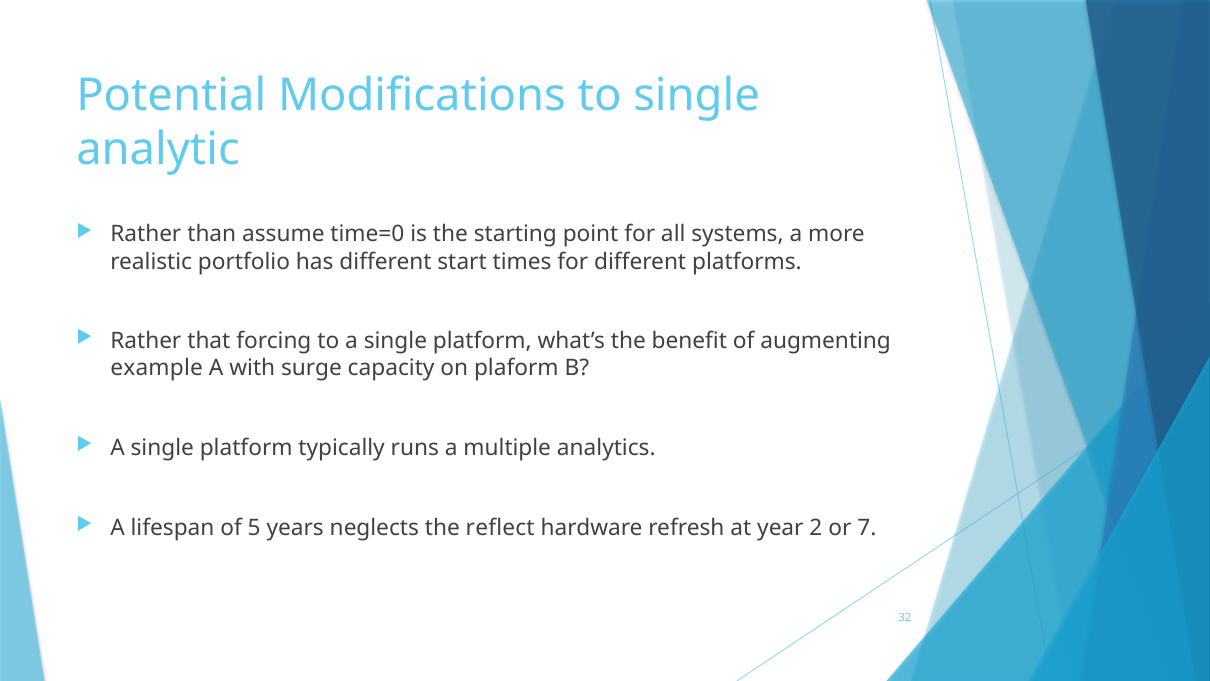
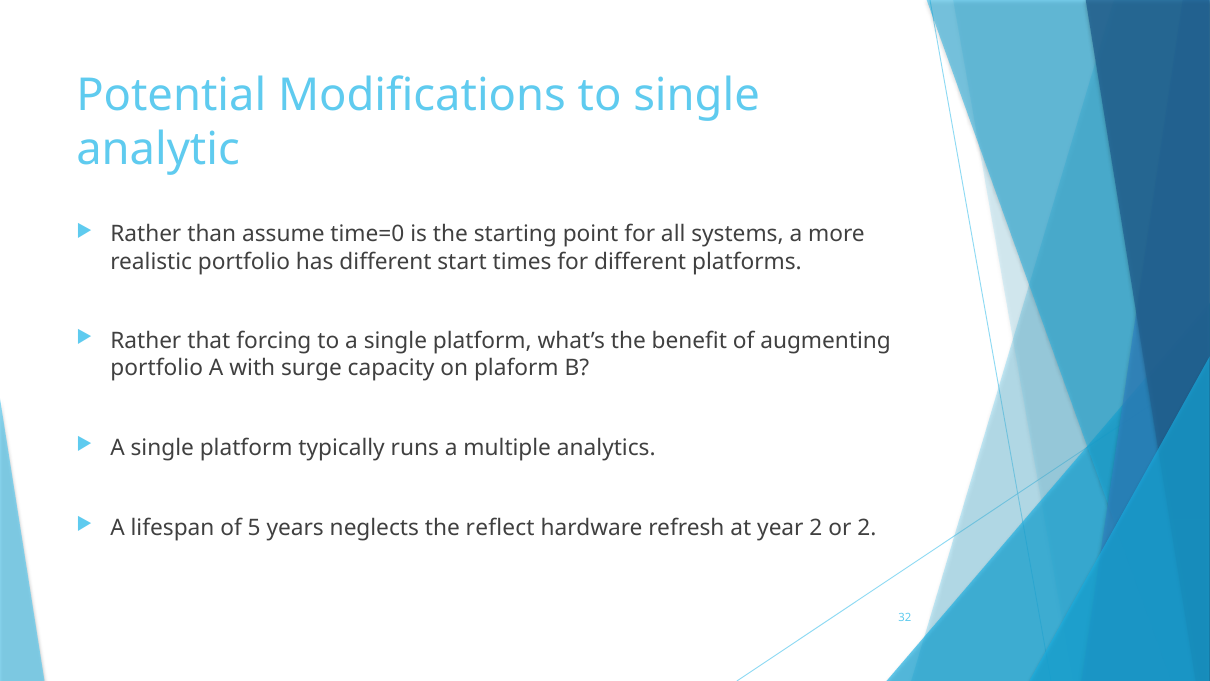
example: example -> portfolio (157, 368)
or 7: 7 -> 2 (867, 528)
